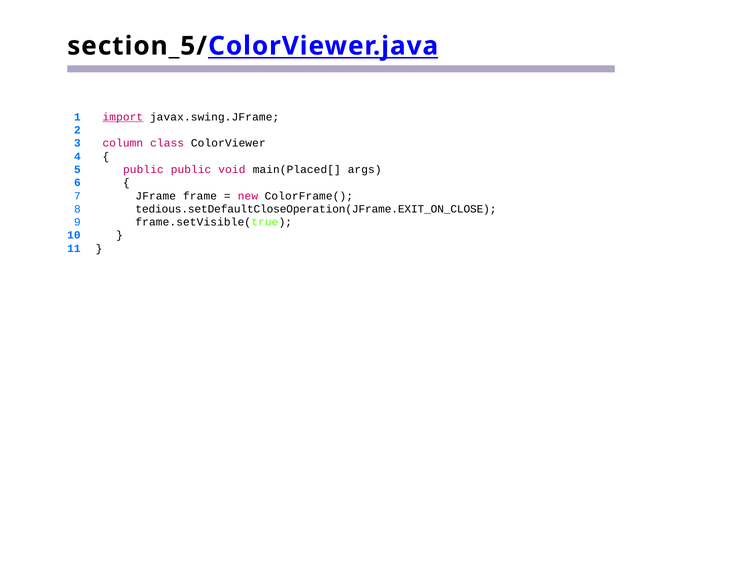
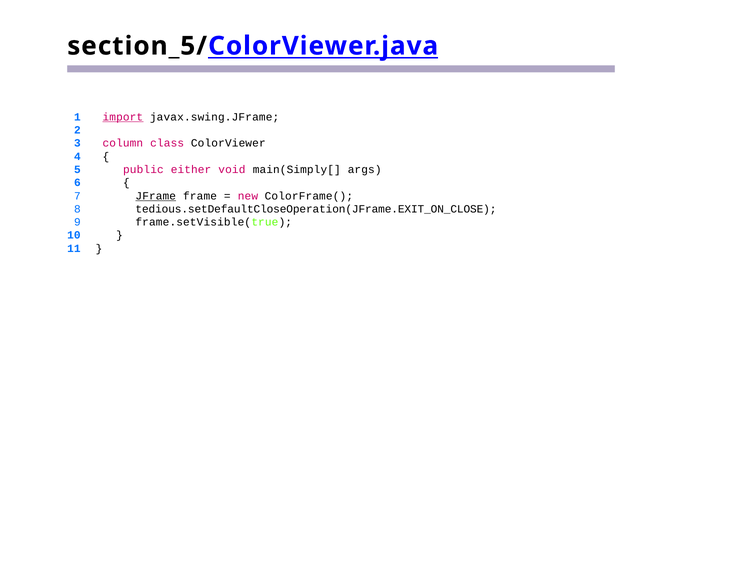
public public: public -> either (191, 170)
main(Placed[: main(Placed[ -> main(Simply[ (297, 170)
JFrame underline: none -> present (156, 196)
